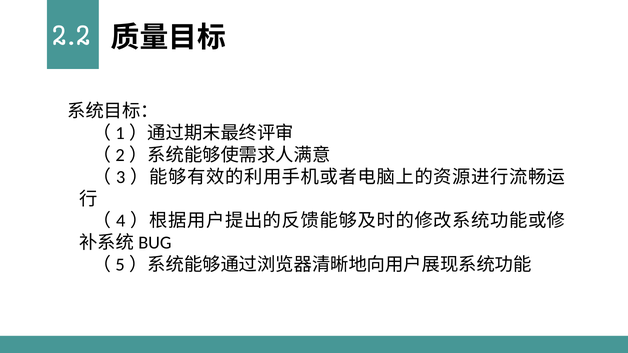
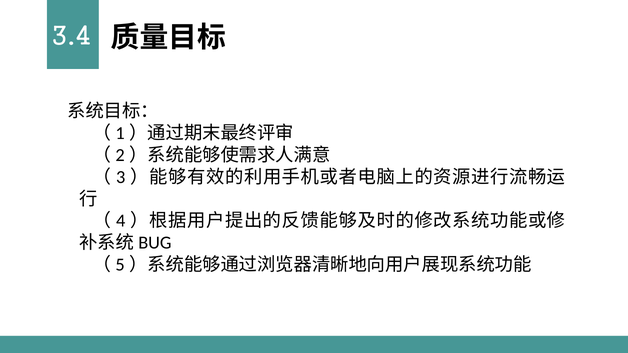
2.2: 2.2 -> 3.4 (71, 36)
